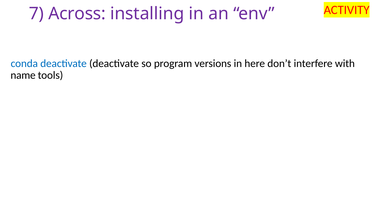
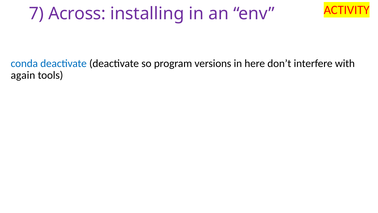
name: name -> again (23, 75)
